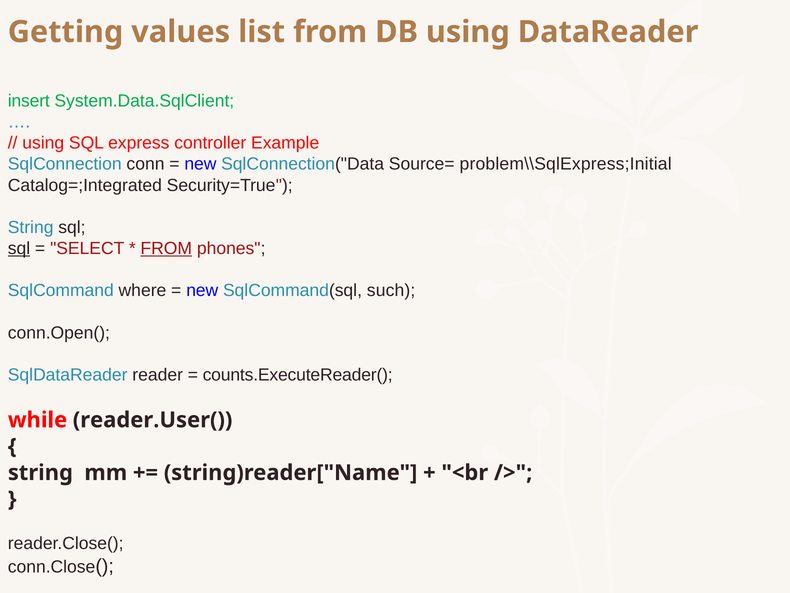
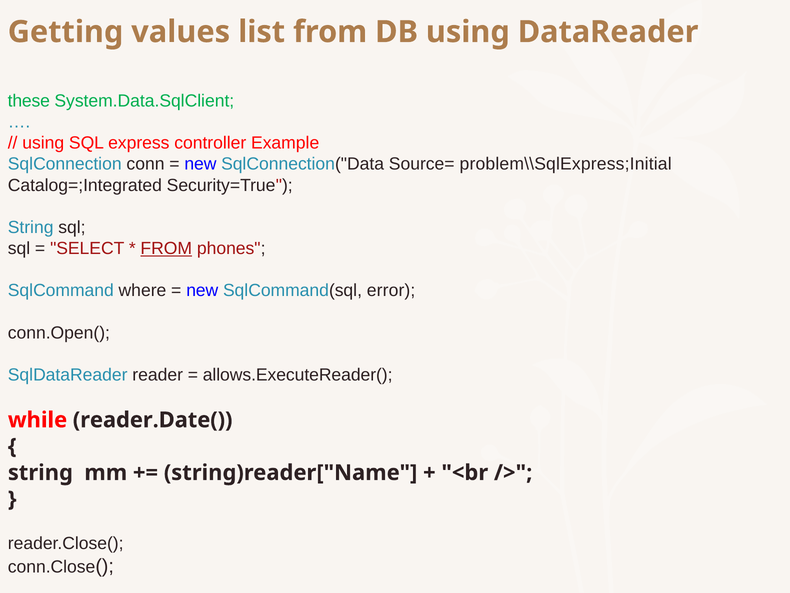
insert: insert -> these (29, 101)
sql underline: present -> none (19, 248)
such: such -> error (391, 290)
counts.ExecuteReader(: counts.ExecuteReader( -> allows.ExecuteReader( (298, 375)
reader.User(: reader.User( -> reader.Date( (153, 420)
